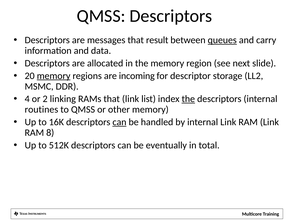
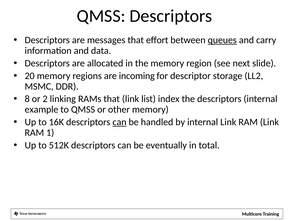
result: result -> effort (157, 40)
memory underline: present -> none (54, 76)
4: 4 -> 8 (27, 99)
the underline: present -> none (188, 99)
routines: routines -> example (42, 109)
8: 8 -> 1 (50, 132)
